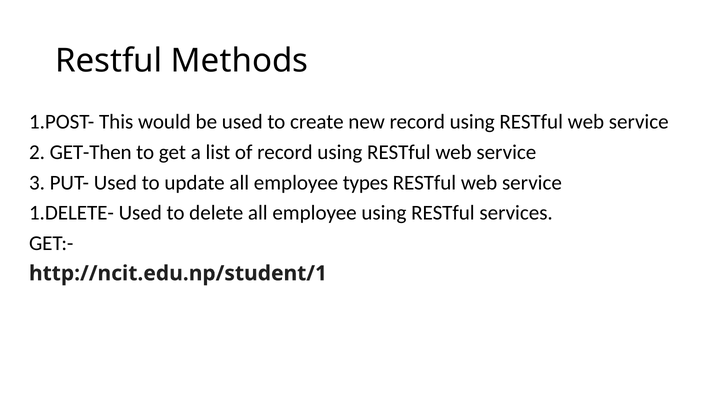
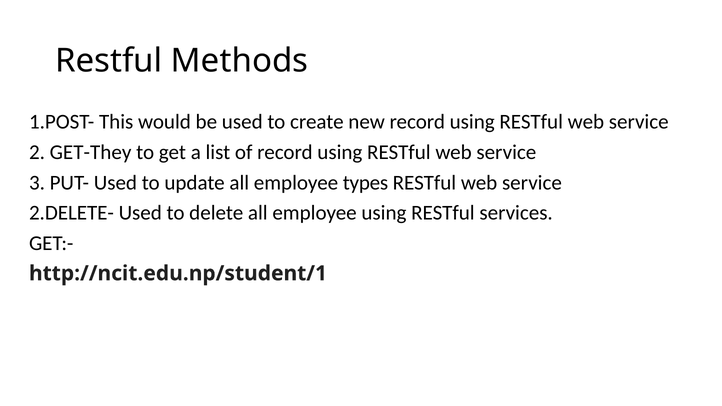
GET-Then: GET-Then -> GET-They (91, 152)
1.DELETE-: 1.DELETE- -> 2.DELETE- (71, 213)
